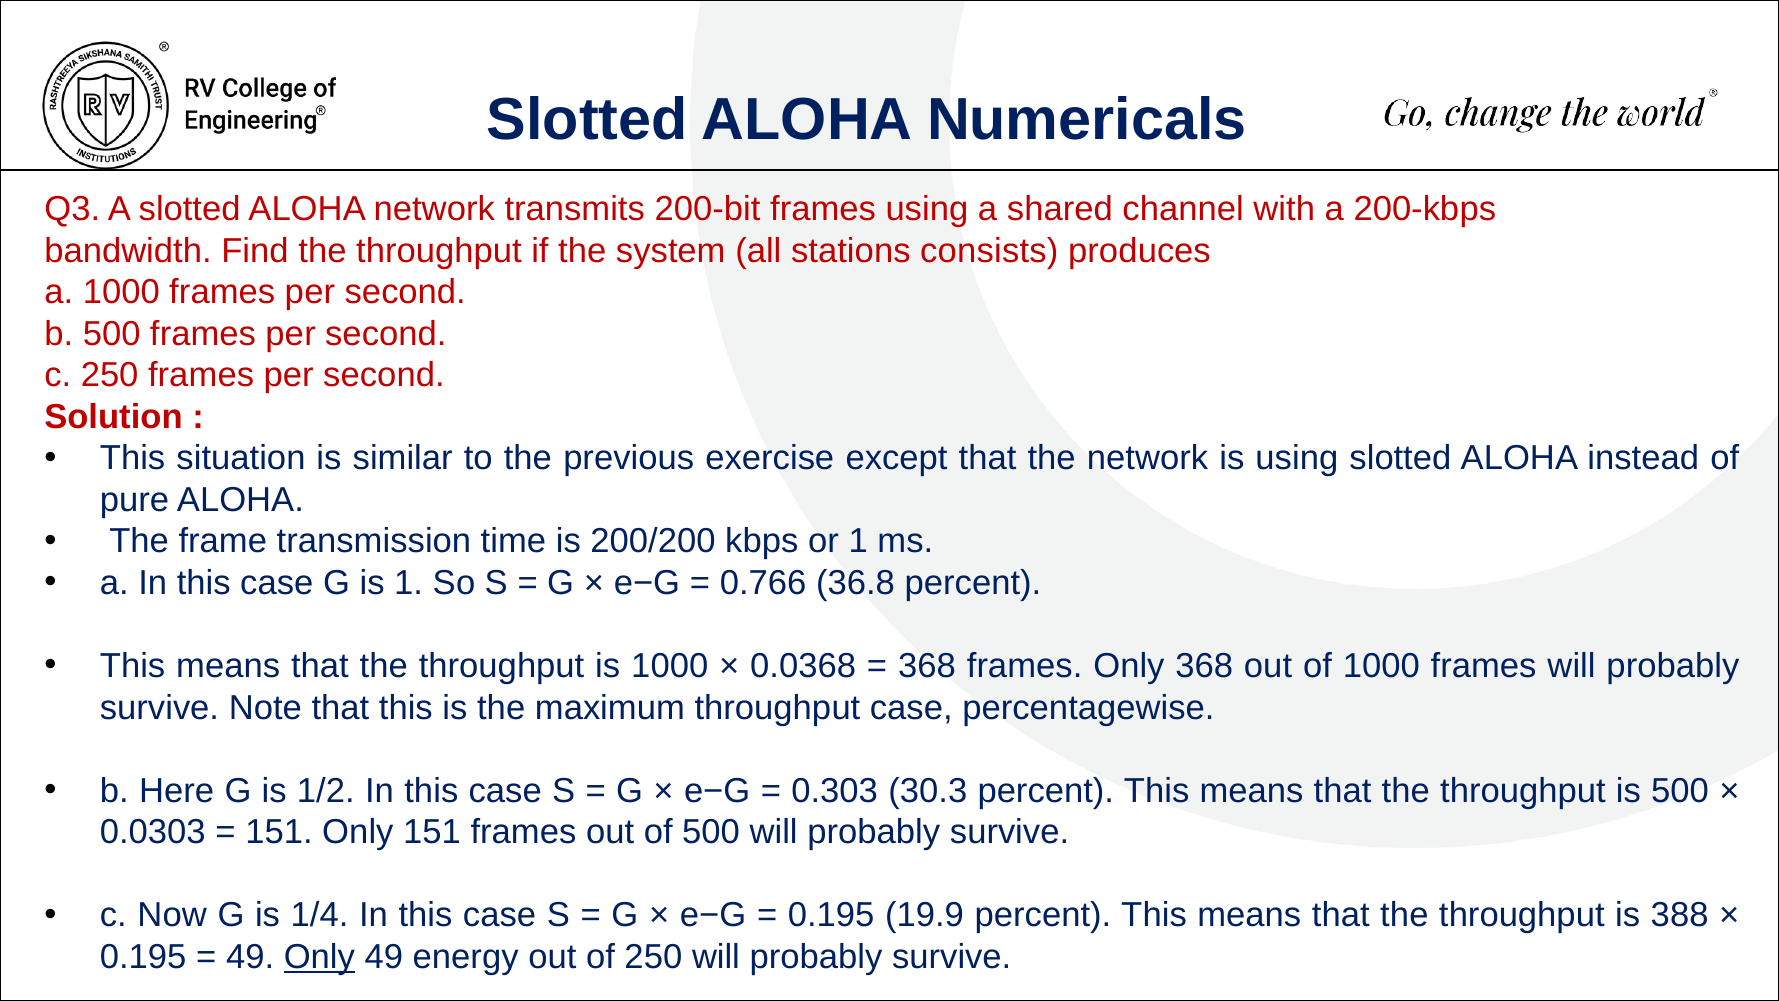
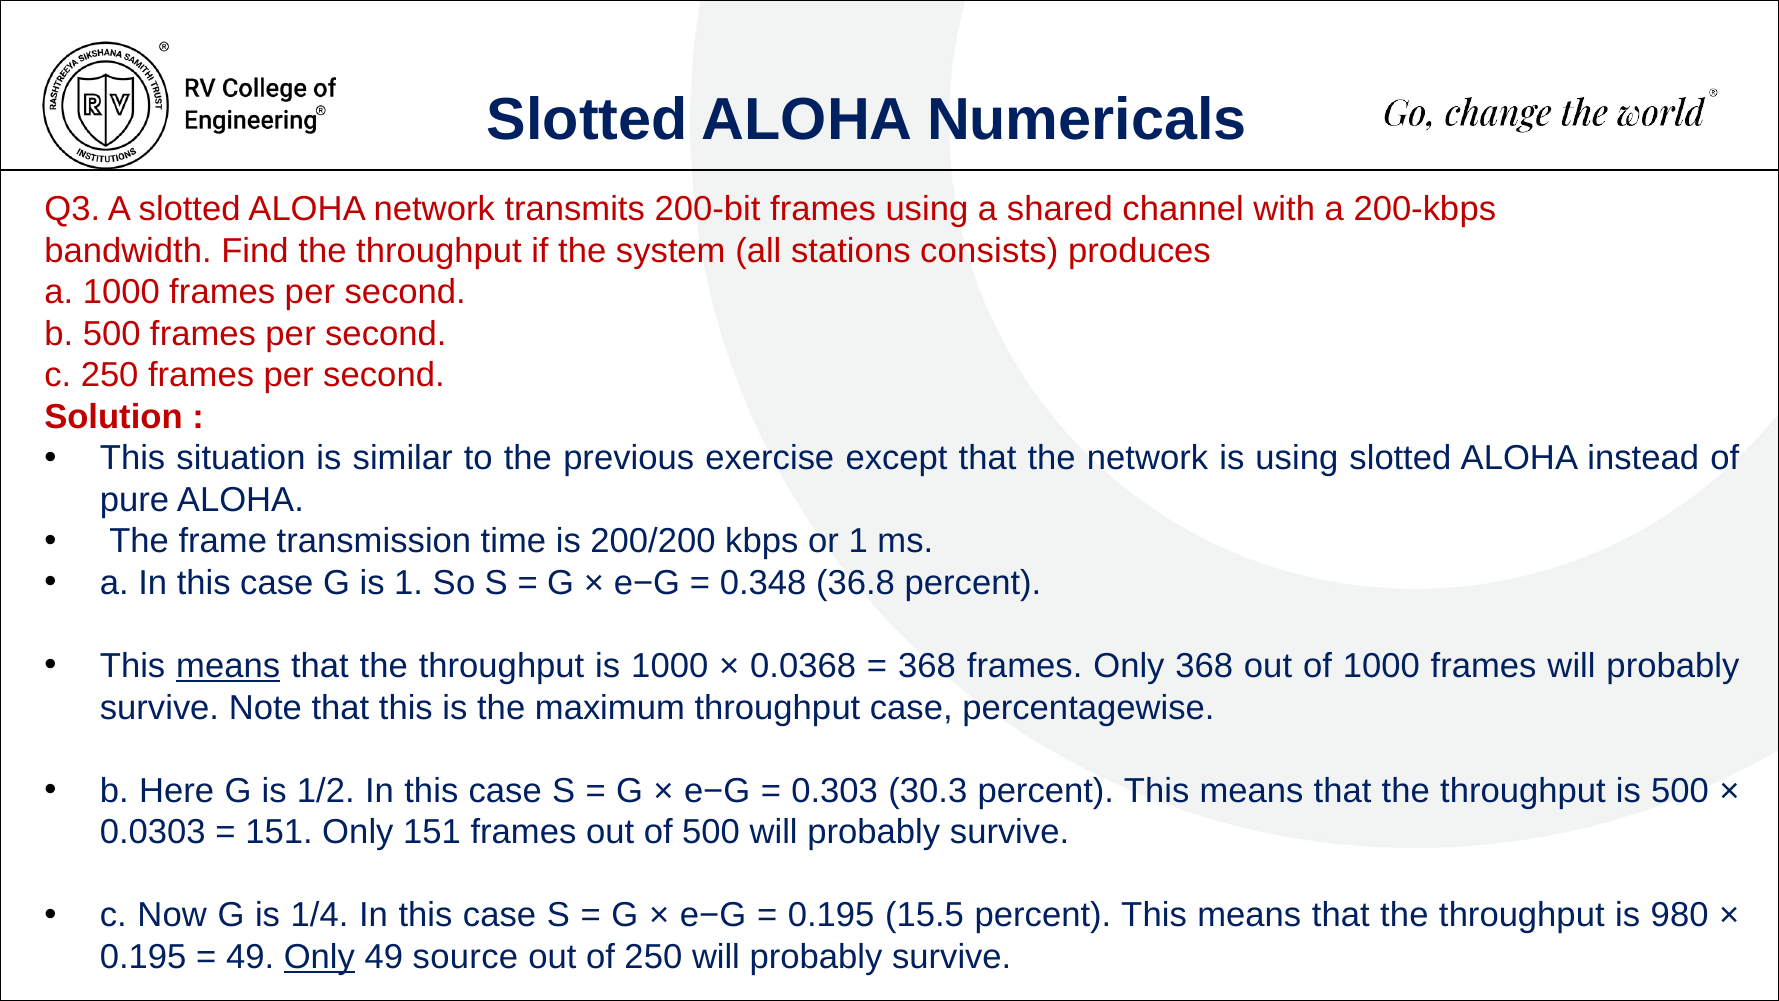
0.766: 0.766 -> 0.348 (763, 583)
means underline: none -> present (228, 666)
19.9: 19.9 -> 15.5 (925, 915)
388: 388 -> 980 (1680, 915)
energy: energy -> source (465, 957)
